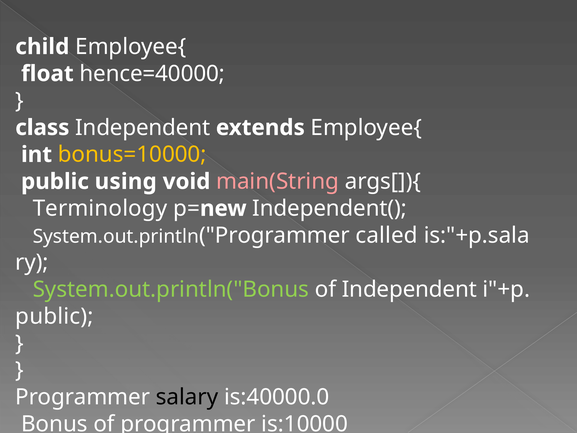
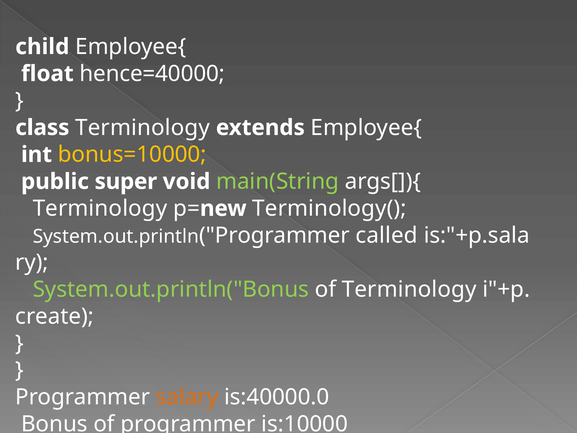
class Independent: Independent -> Terminology (143, 128)
using: using -> super (126, 181)
main(String colour: pink -> light green (278, 181)
Independent(: Independent( -> Terminology( (329, 208)
of Independent: Independent -> Terminology (409, 289)
public: public -> create (55, 316)
salary colour: black -> orange (187, 397)
